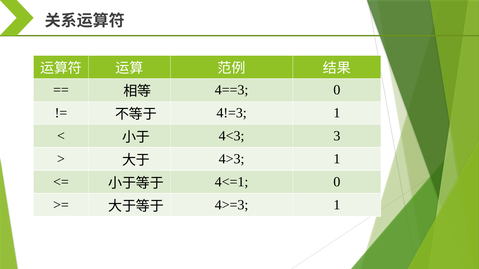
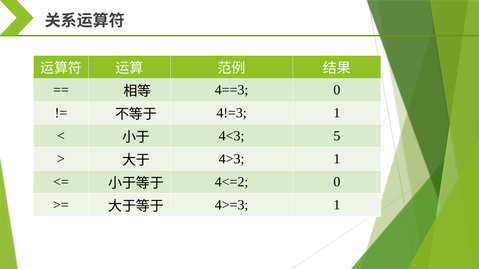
3: 3 -> 5 (337, 136)
4<=1: 4<=1 -> 4<=2 (232, 182)
